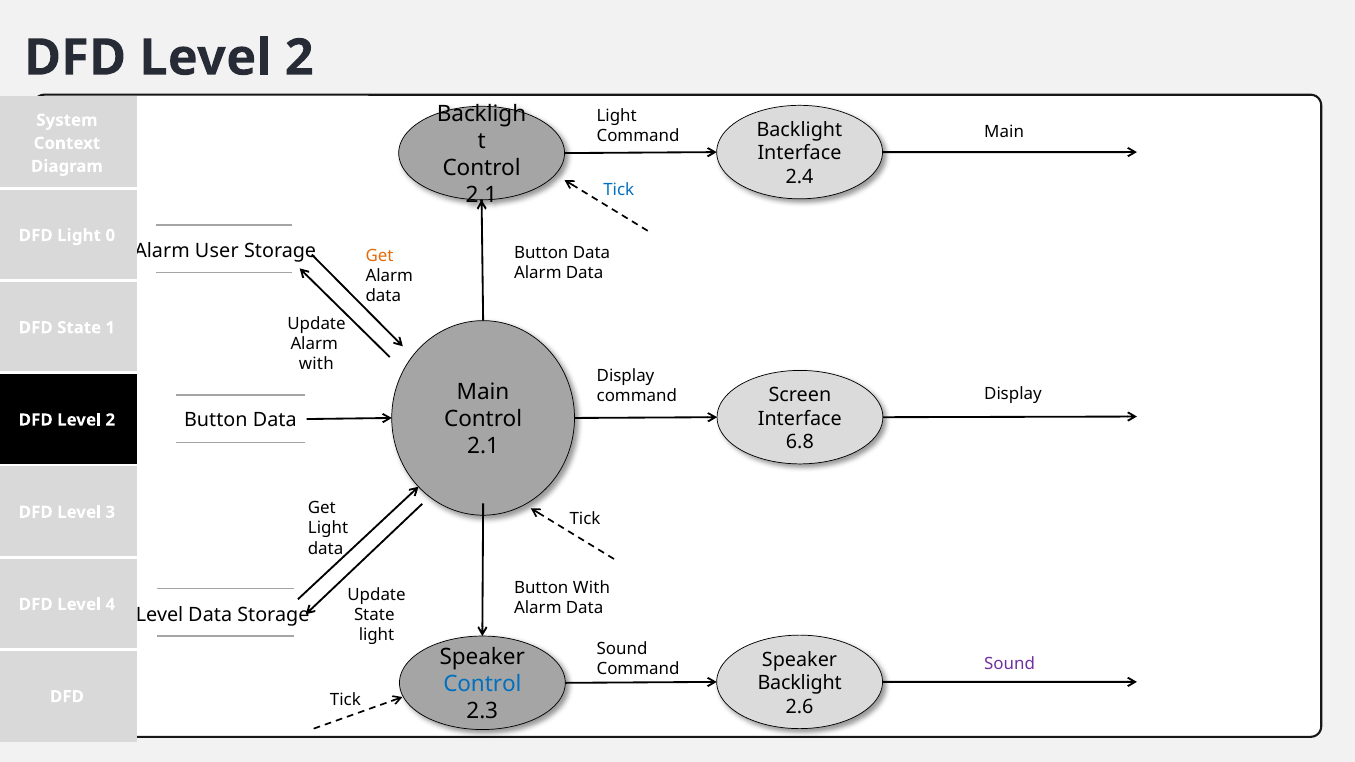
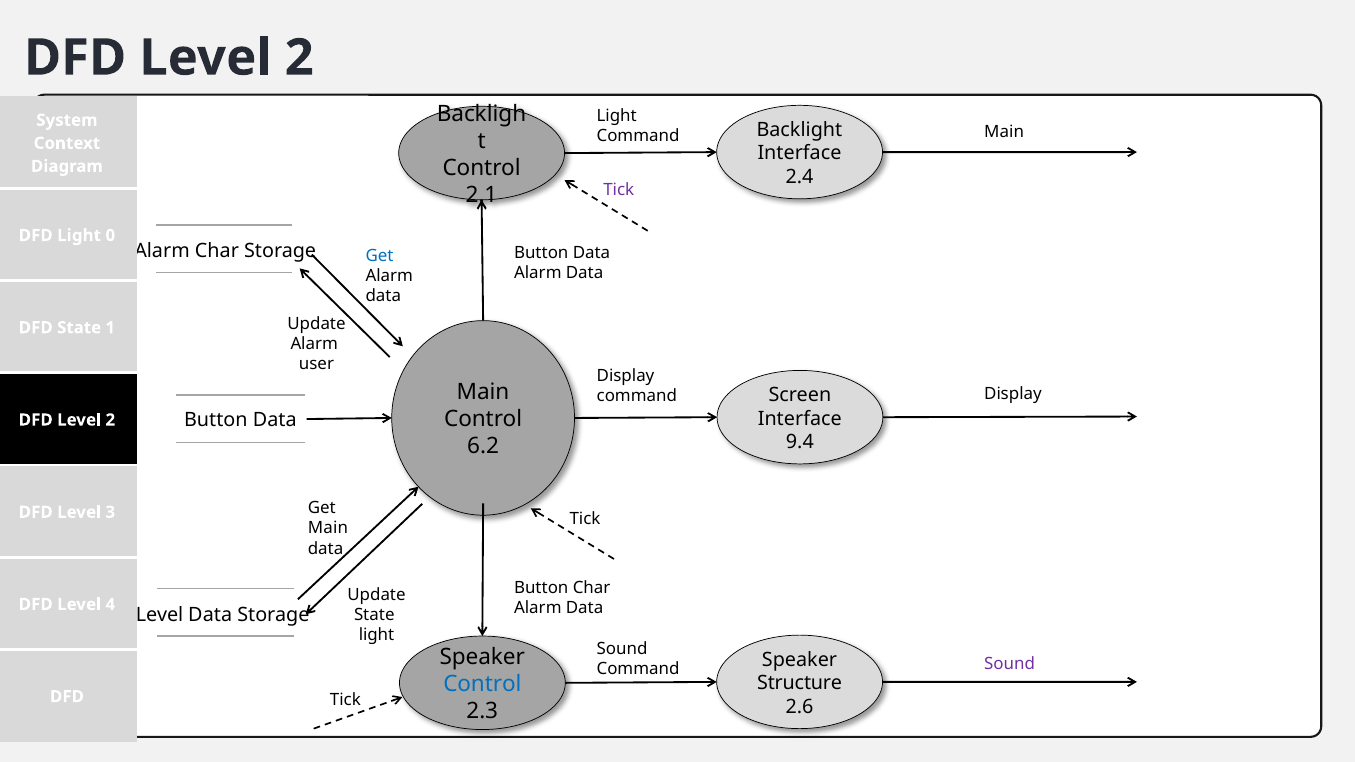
Tick colour: blue -> purple (619, 190)
Alarm User: User -> Char (217, 251)
Get colour: orange -> blue (380, 255)
with: with -> user (316, 364)
6.8: 6.8 -> 9.4 (800, 442)
2.1: 2.1 -> 6.2 (483, 447)
Light: Light -> Main (328, 528)
Button With: With -> Char (592, 588)
Backlight: Backlight -> Structure (800, 683)
